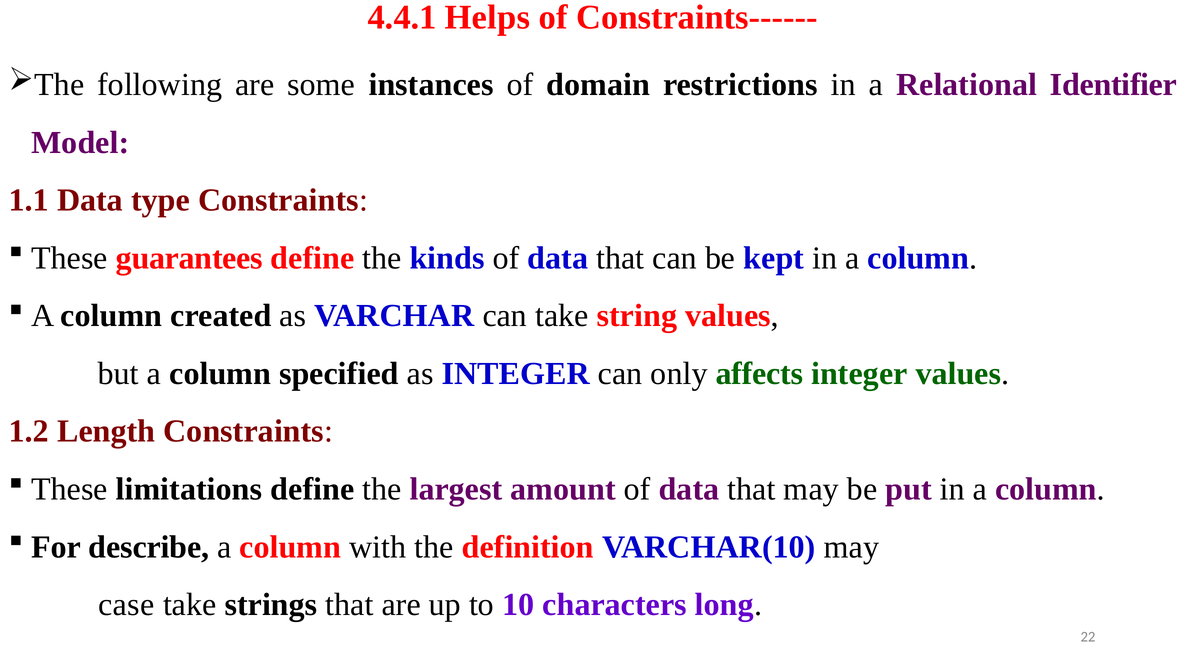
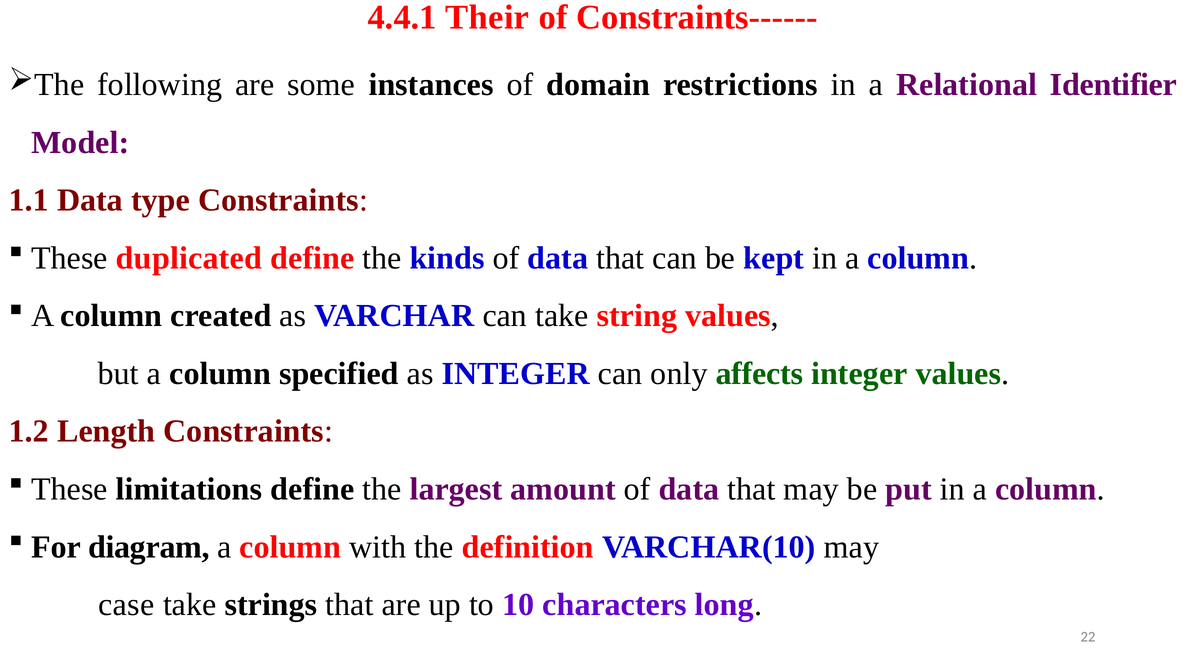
Helps: Helps -> Their (487, 17)
guarantees: guarantees -> duplicated (189, 258)
describe: describe -> diagram (149, 547)
